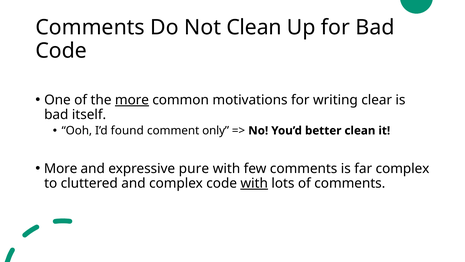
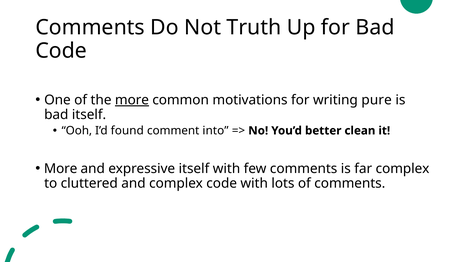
Not Clean: Clean -> Truth (254, 28)
clear: clear -> pure (377, 100)
only: only -> into (216, 130)
expressive pure: pure -> itself (194, 168)
with underline: present -> none (254, 183)
